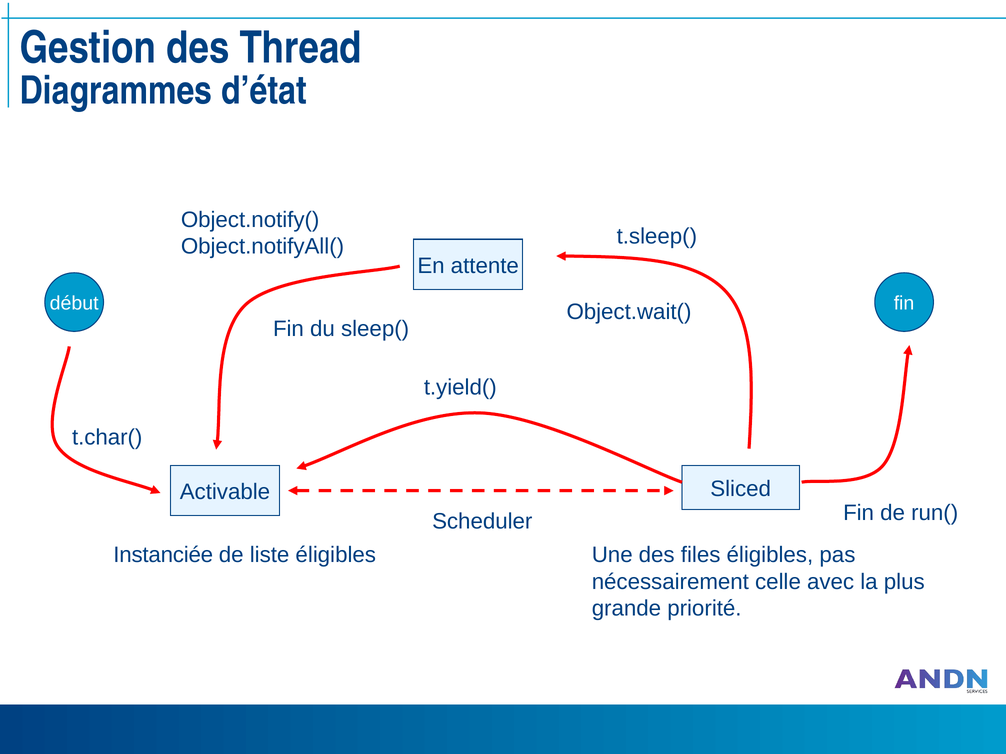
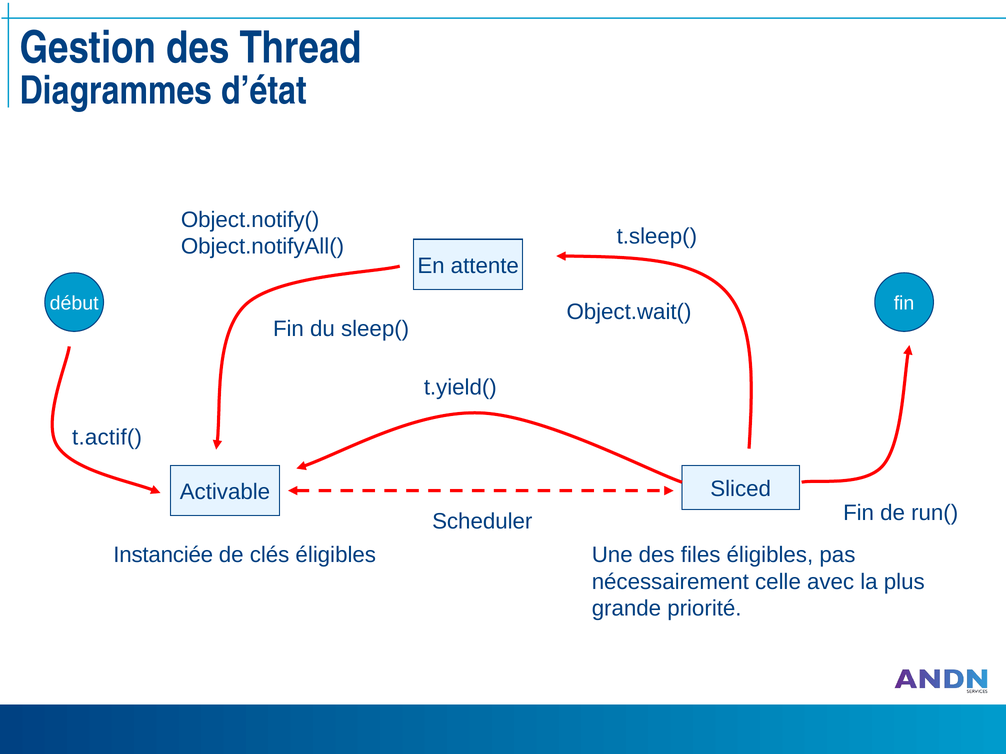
t.char(: t.char( -> t.actif( (107, 438)
liste: liste -> clés (270, 555)
